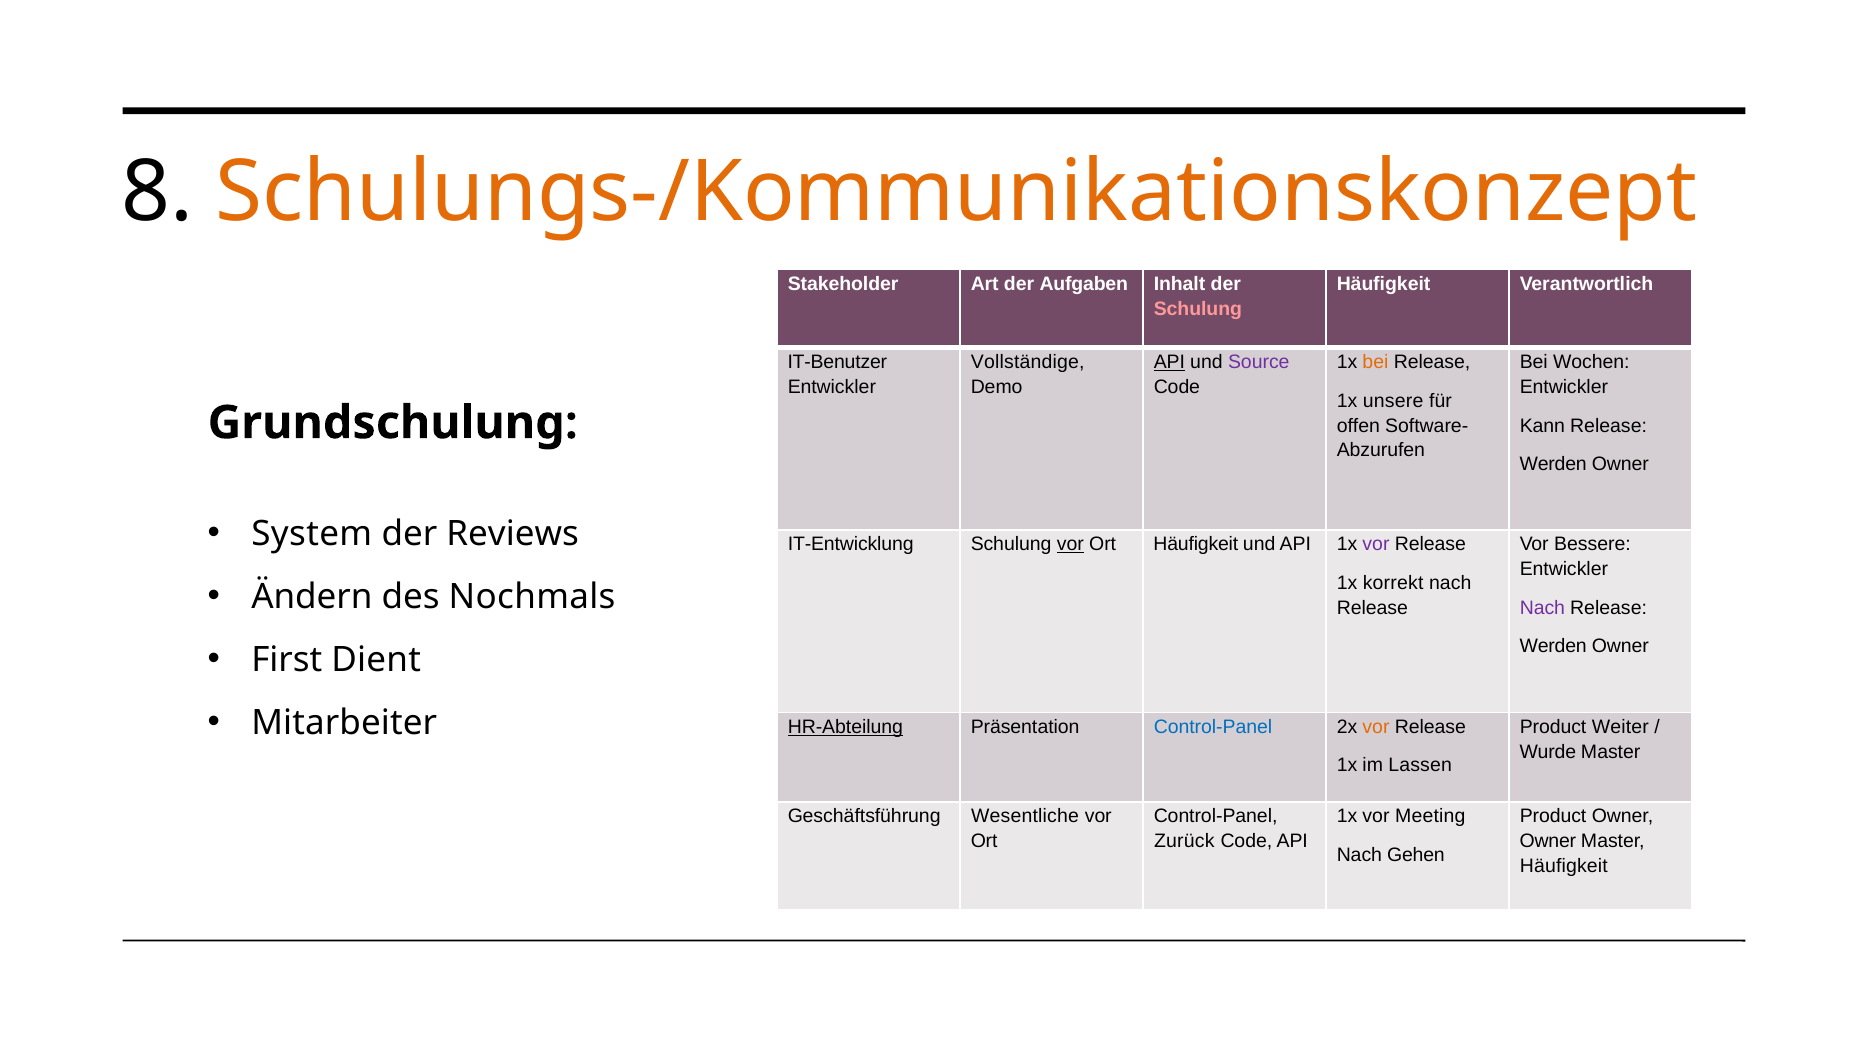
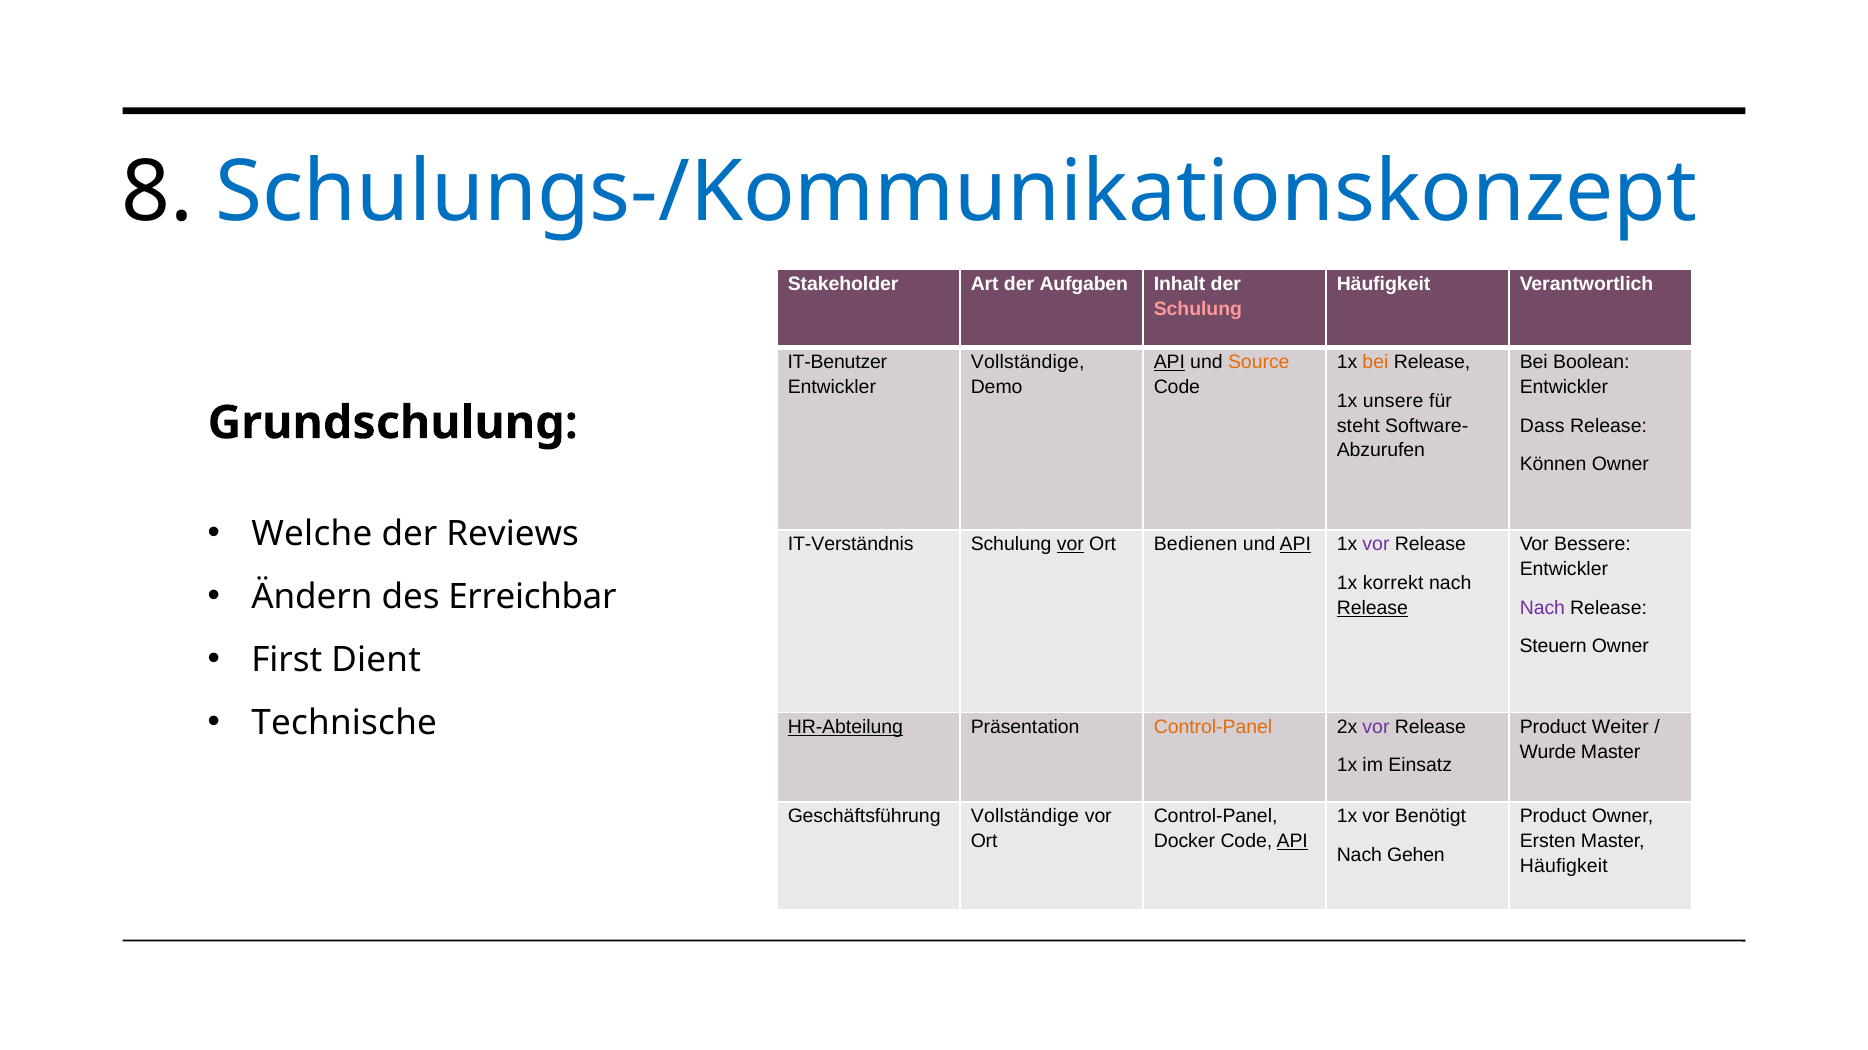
Schulungs-/Kommunikationskonzept colour: orange -> blue (956, 193)
Source colour: purple -> orange (1259, 362)
Wochen: Wochen -> Boolean (1591, 362)
offen: offen -> steht (1358, 426)
Kann: Kann -> Dass (1542, 426)
Werden: Werden -> Können (1553, 465)
System: System -> Welche (312, 534)
IT-Entwicklung: IT-Entwicklung -> IT-Verständnis (851, 545)
Ort Häufigkeit: Häufigkeit -> Bedienen (1196, 545)
API underline: none -> present (1295, 545)
Nochmals: Nochmals -> Erreichbar (532, 597)
Release underline: none -> present (1372, 608)
Werden: Werden -> Steuern (1553, 647)
Mitarbeiter: Mitarbeiter -> Technische (344, 724)
Control-Panel colour: blue -> orange (1213, 727)
vor colour: orange -> purple (1376, 727)
Lassen: Lassen -> Einsatz (1420, 766)
Geschäftsführung Wesentliche: Wesentliche -> Vollständige (1025, 817)
Meeting: Meeting -> Benötigt (1430, 817)
Zurück: Zurück -> Docker (1184, 842)
API underline: none -> present (1292, 842)
Owner: Owner -> Ersten (1548, 842)
